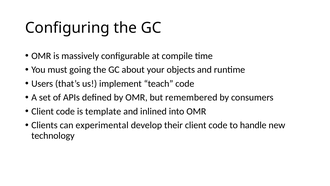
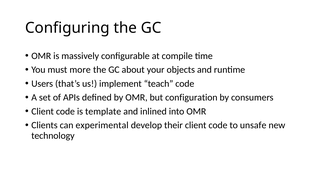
going: going -> more (80, 70)
remembered: remembered -> configuration (191, 97)
handle: handle -> unsafe (253, 125)
